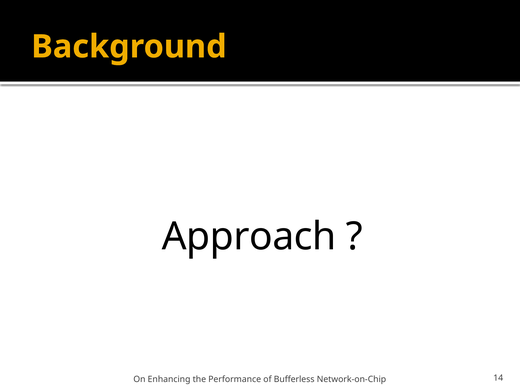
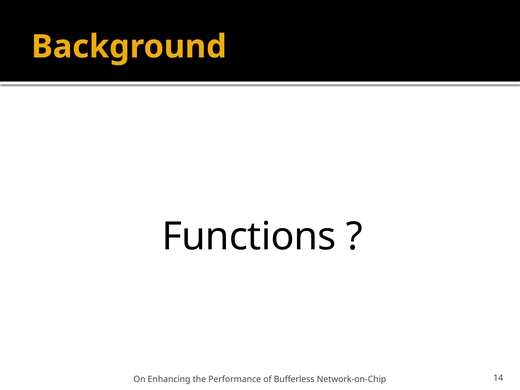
Approach: Approach -> Functions (249, 237)
